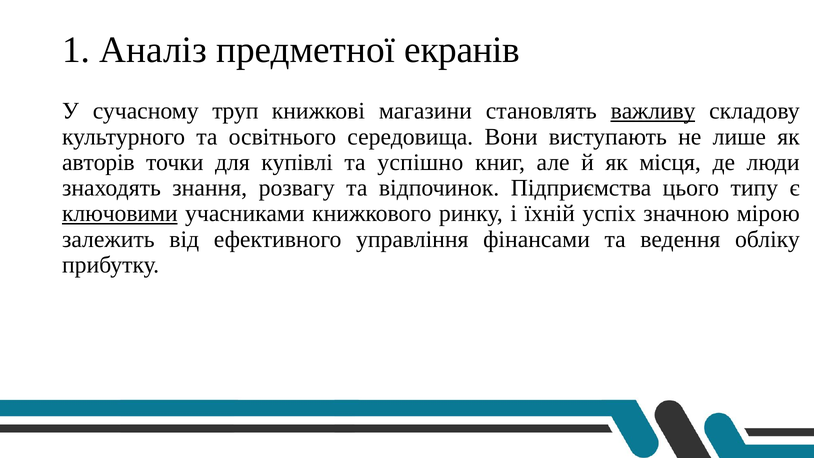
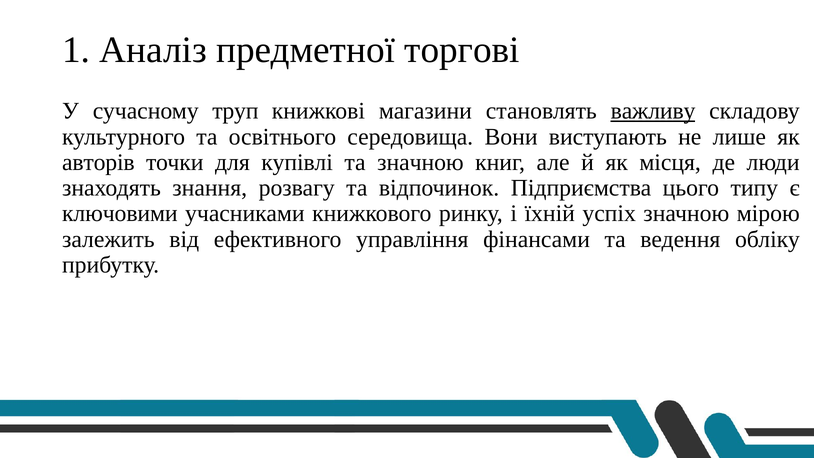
екранів: екранів -> торгові (462, 50)
та успішно: успішно -> значною (420, 162)
ключовими underline: present -> none (120, 214)
